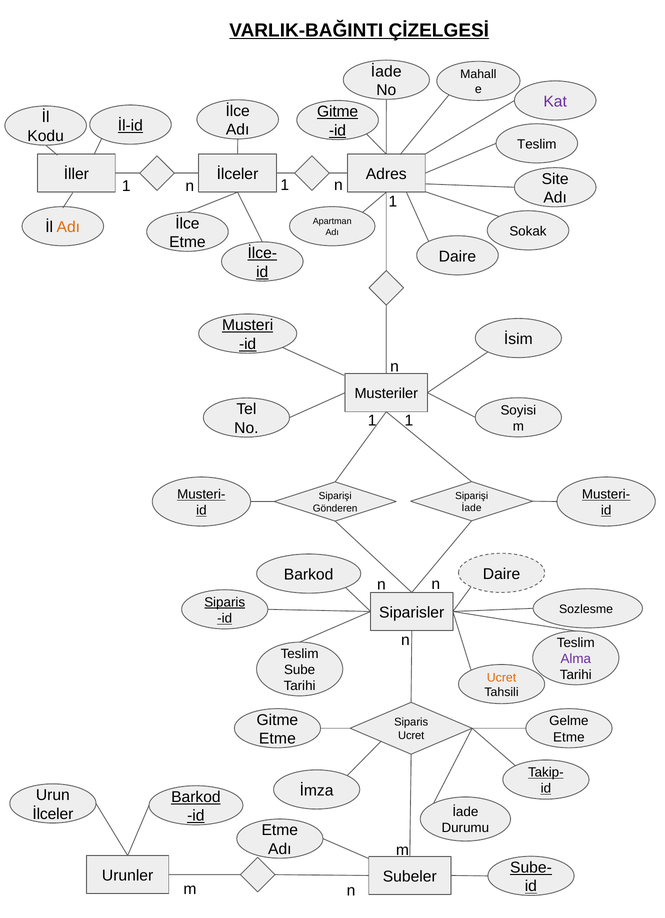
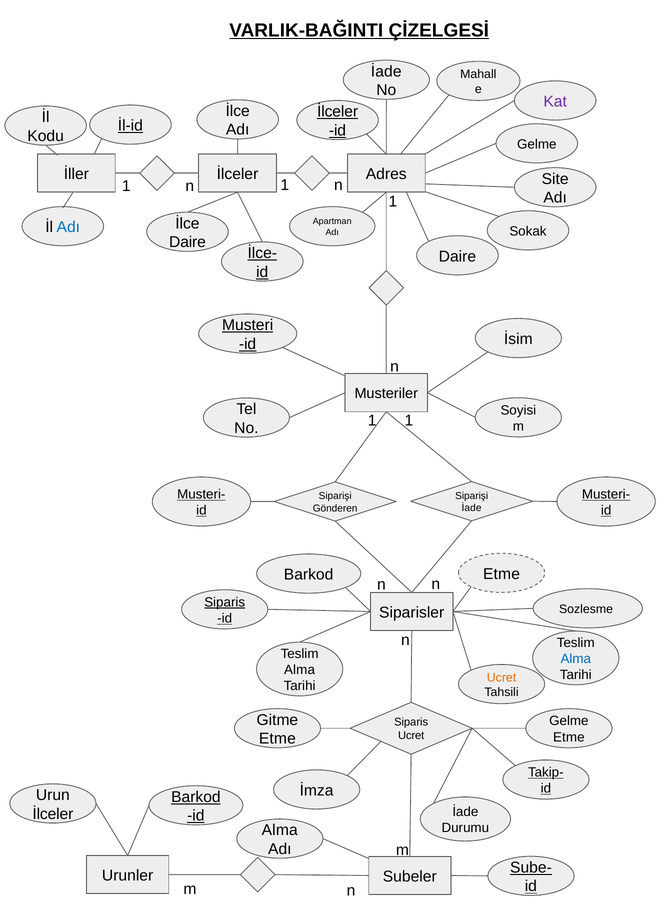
Gitme: Gitme -> İlceler (338, 112)
Teslim: Teslim -> Gelme (537, 144)
Adı colour: orange -> blue (68, 227)
Etme: Etme -> Daire (187, 242)
Barkod Daire: Daire -> Etme (501, 574)
Alma colour: purple -> blue (576, 659)
Sube: Sube -> Alma (299, 670)
Etme: Etme -> Alma (280, 831)
